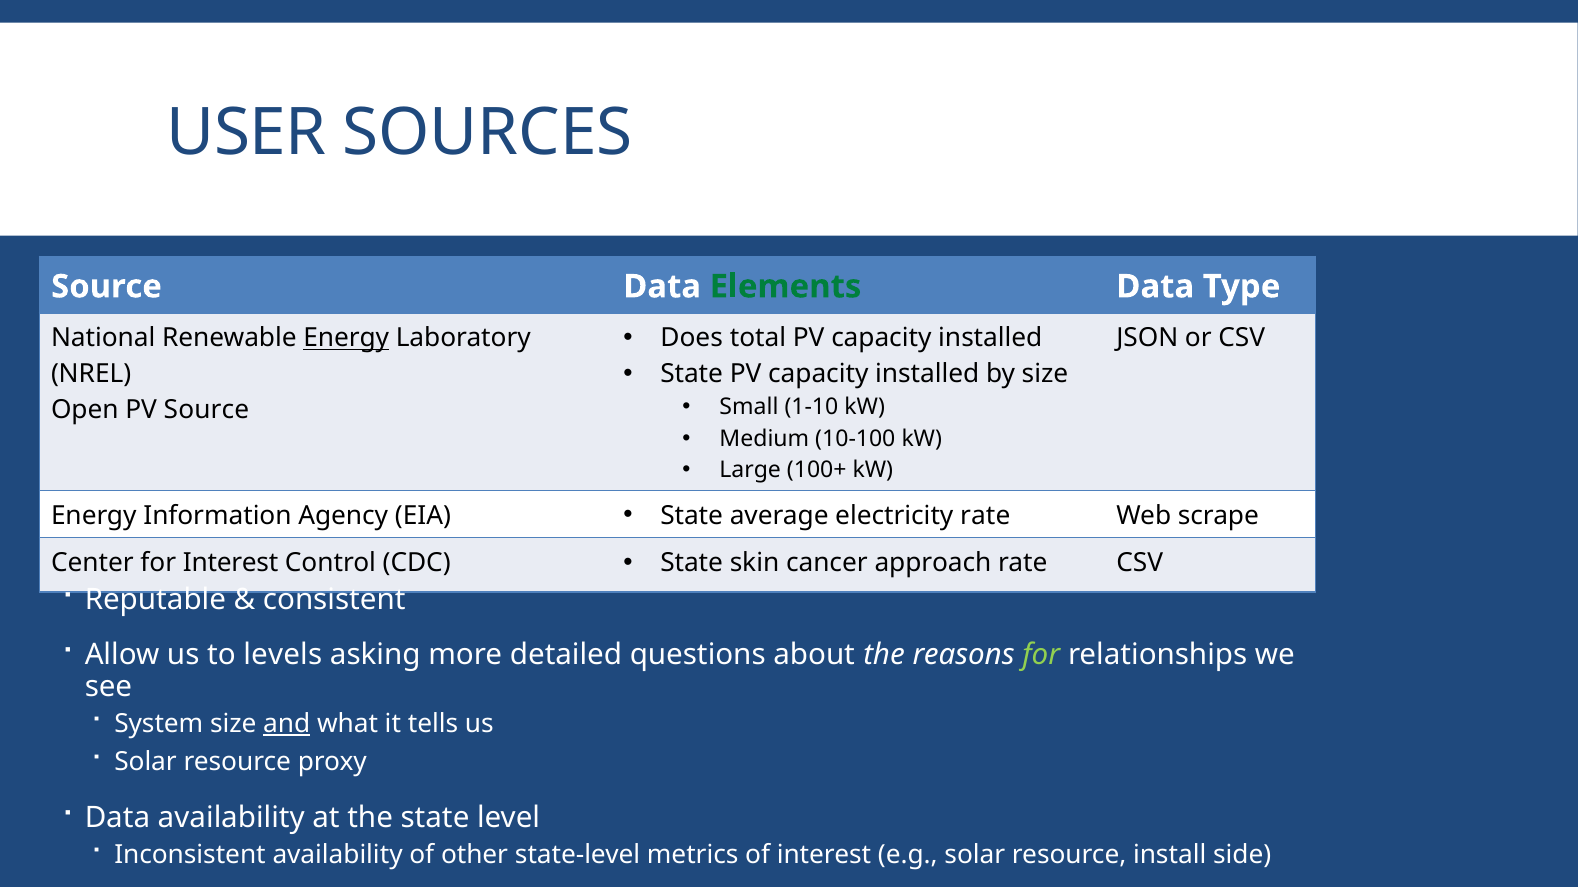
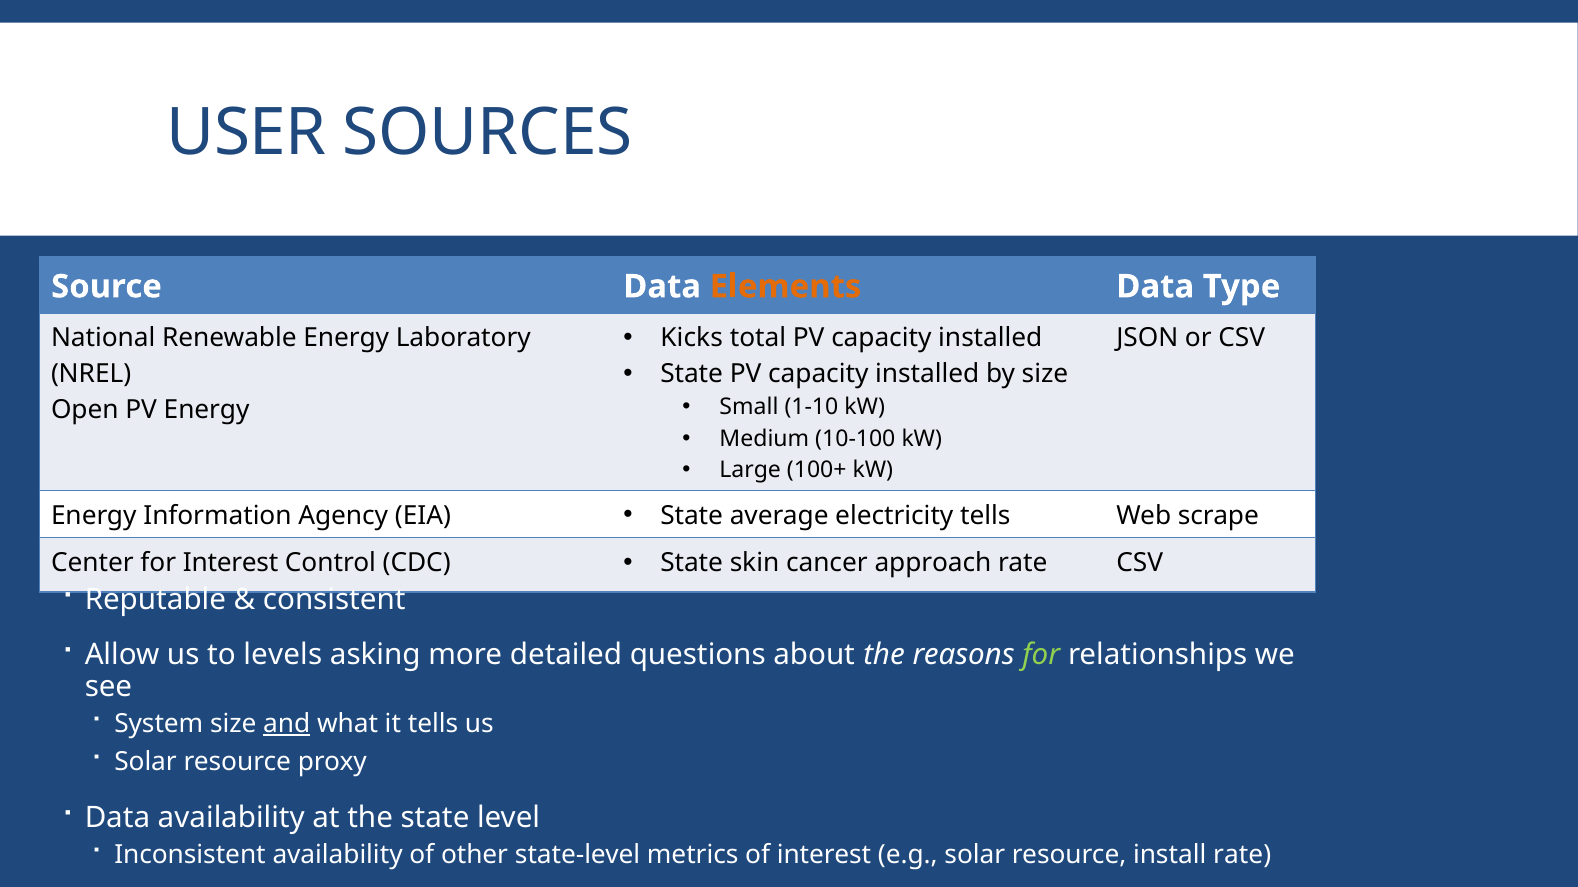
Elements colour: green -> orange (786, 287)
Does: Does -> Kicks (692, 338)
Energy underline: present -> none (346, 338)
PV Source: Source -> Energy (207, 410)
electricity rate: rate -> tells (985, 516)
install side: side -> rate (1242, 855)
